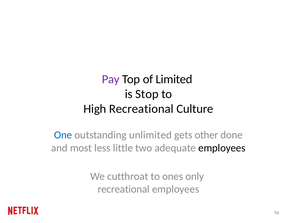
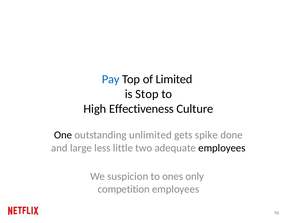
Pay colour: purple -> blue (111, 79)
High Recreational: Recreational -> Effectiveness (141, 109)
One colour: blue -> black (63, 135)
other: other -> spike (206, 135)
most: most -> large (81, 148)
cutthroat: cutthroat -> suspicion (128, 176)
recreational: recreational -> competition (124, 189)
